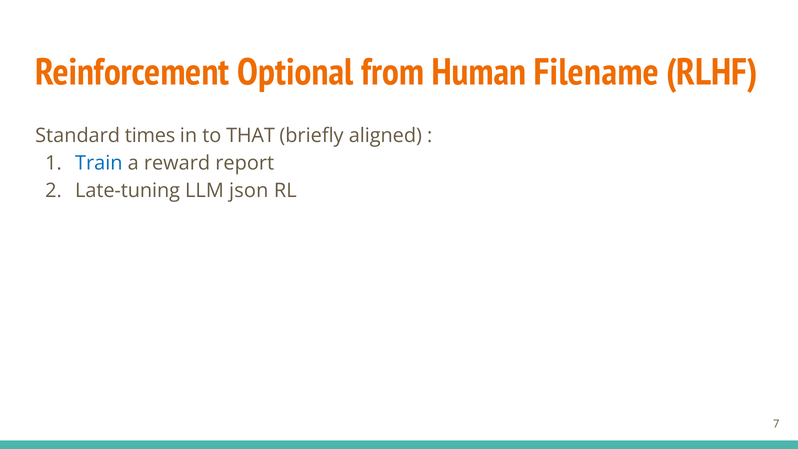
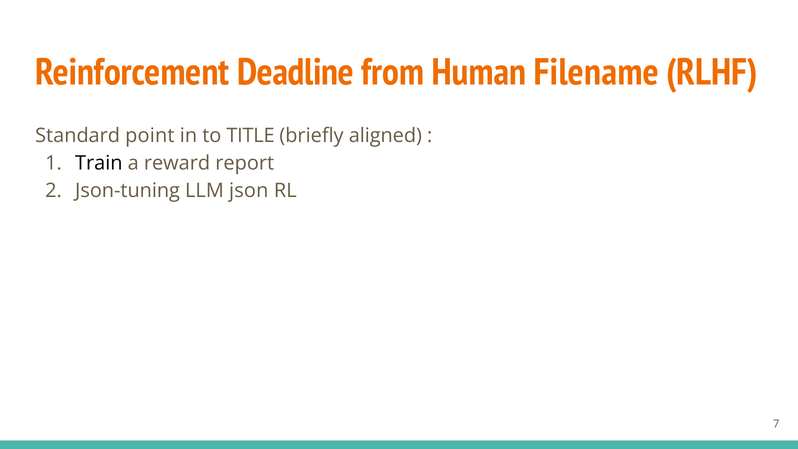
Optional: Optional -> Deadline (296, 72)
times: times -> point (150, 135)
THAT: THAT -> TITLE (251, 135)
Train colour: blue -> black (99, 163)
Late-tuning: Late-tuning -> Json-tuning (128, 190)
